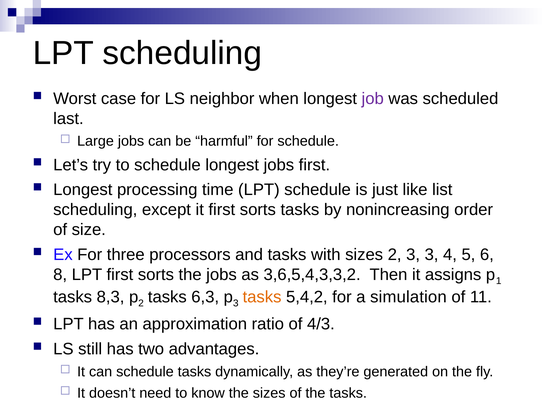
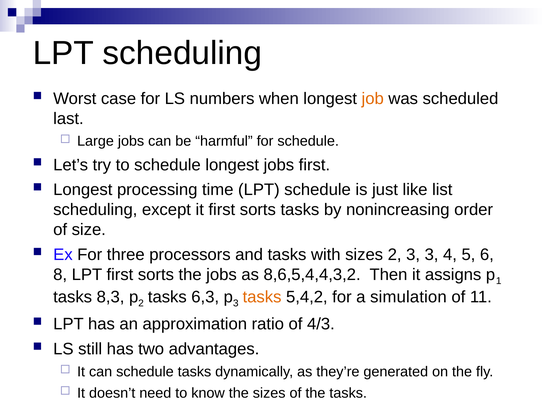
neighbor: neighbor -> numbers (222, 99)
job colour: purple -> orange (373, 99)
3,6,5,4,3,3,2: 3,6,5,4,3,3,2 -> 8,6,5,4,4,3,2 (312, 275)
